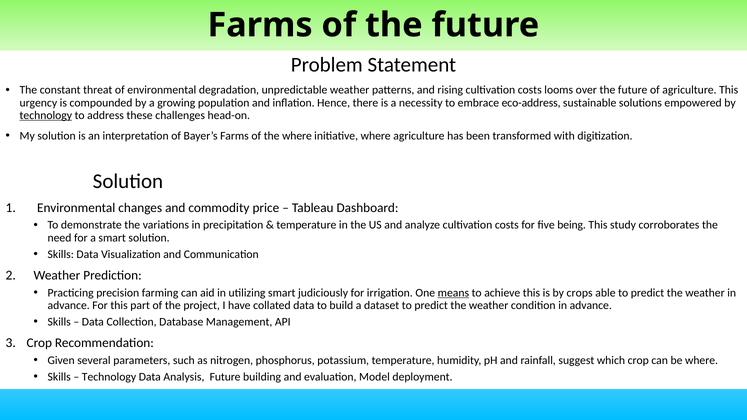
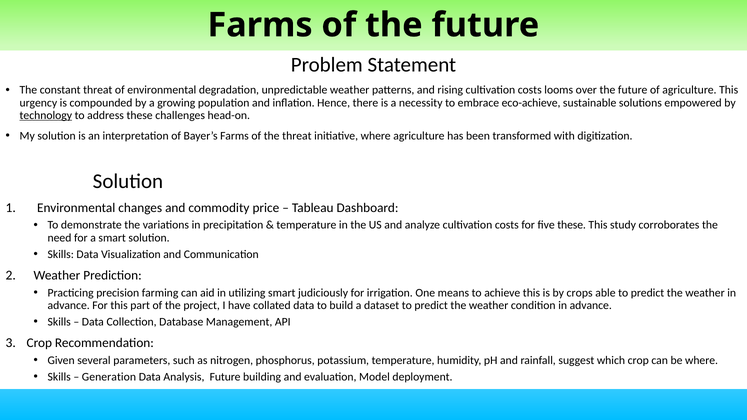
eco-address: eco-address -> eco-achieve (531, 103)
the where: where -> threat (297, 136)
five being: being -> these (572, 225)
means underline: present -> none (453, 293)
Technology: Technology -> Generation (109, 377)
